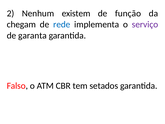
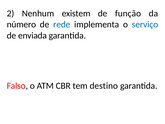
chegam: chegam -> número (21, 24)
serviço colour: purple -> blue (145, 24)
garanta: garanta -> enviada (32, 35)
setados: setados -> destino (104, 86)
